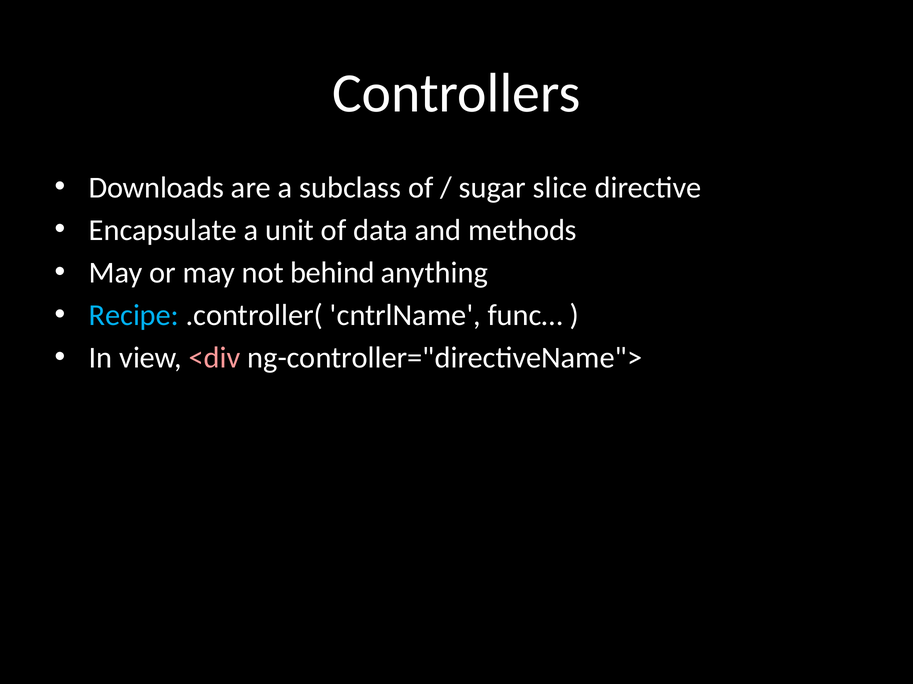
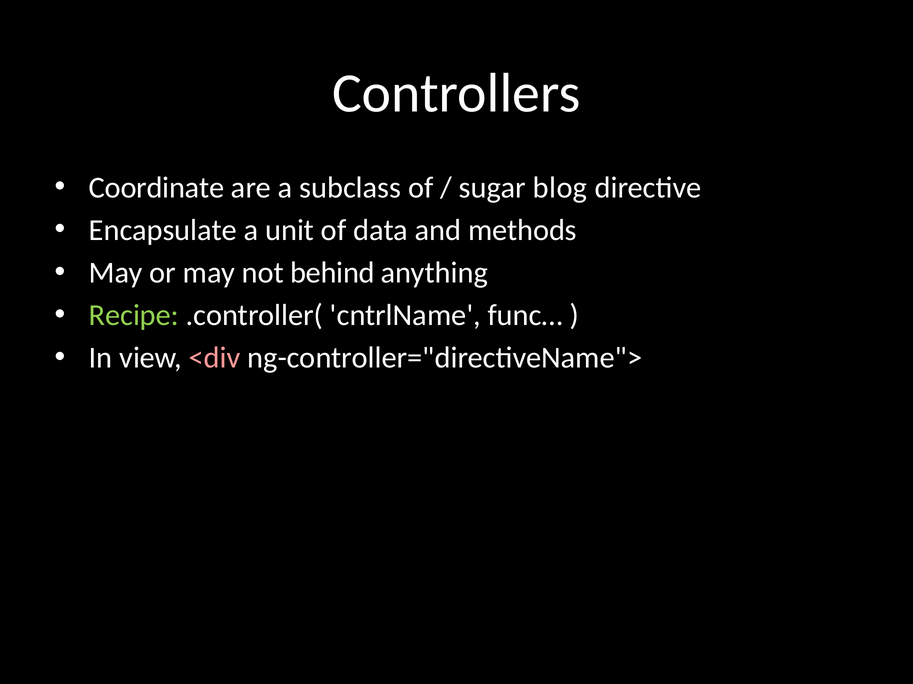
Downloads: Downloads -> Coordinate (157, 188)
slice: slice -> blog (560, 188)
Recipe colour: light blue -> light green (134, 316)
